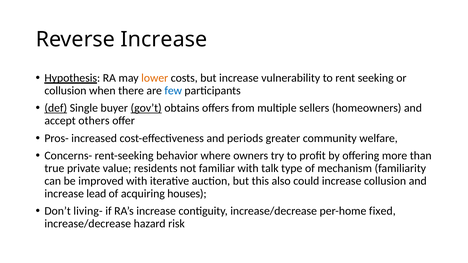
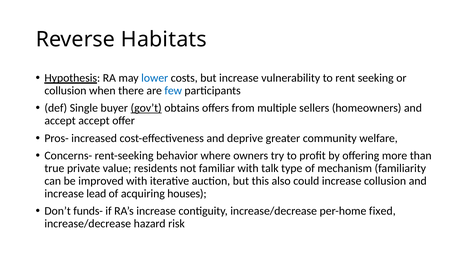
Reverse Increase: Increase -> Habitats (164, 39)
lower colour: orange -> blue (155, 78)
def underline: present -> none (56, 108)
accept others: others -> accept (94, 121)
periods: periods -> deprive (245, 138)
living-: living- -> funds- (88, 211)
